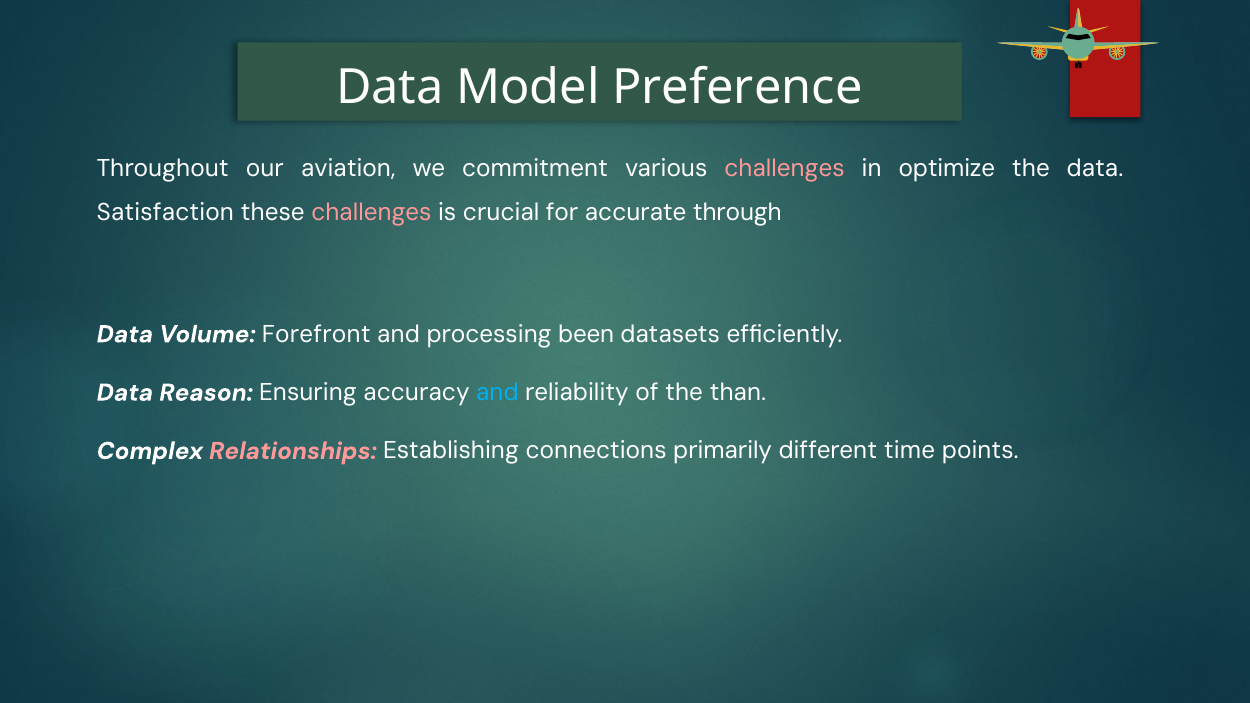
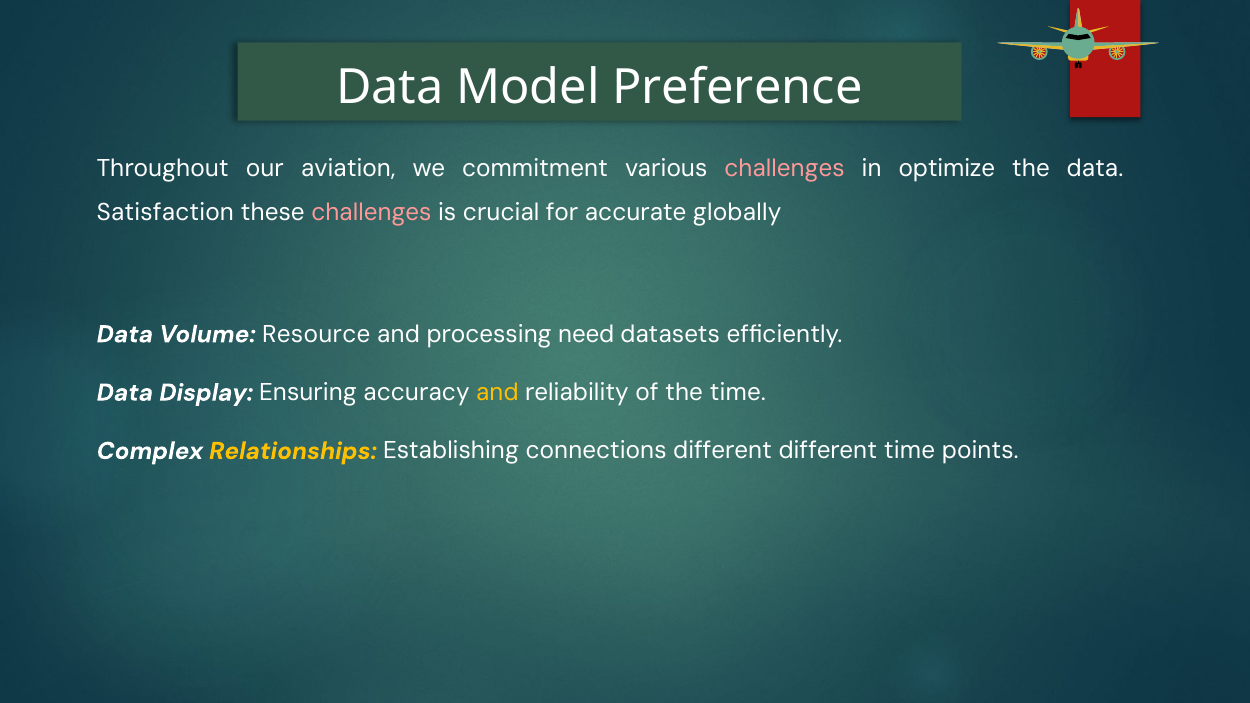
through: through -> globally (737, 213)
Forefront: Forefront -> Resource (316, 334)
been: been -> need (586, 334)
Reason: Reason -> Display (206, 393)
and colour: light blue -> yellow (497, 393)
the than: than -> time (738, 393)
Relationships colour: pink -> yellow (293, 451)
connections primarily: primarily -> different (723, 451)
